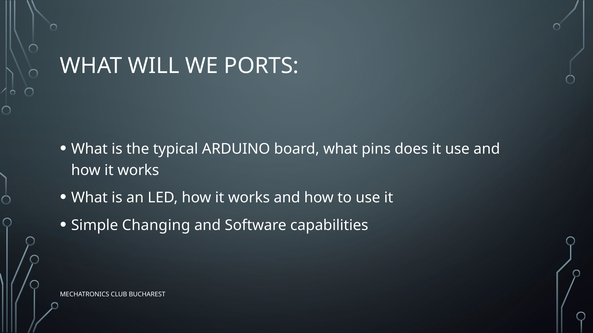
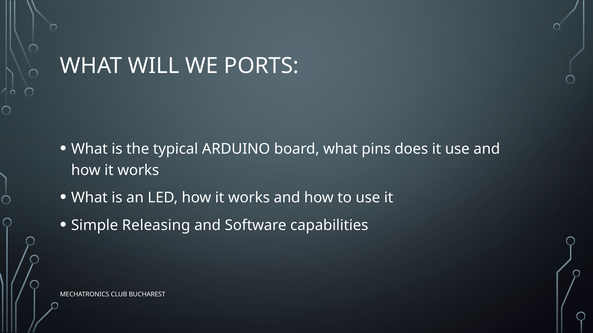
Changing: Changing -> Releasing (156, 225)
